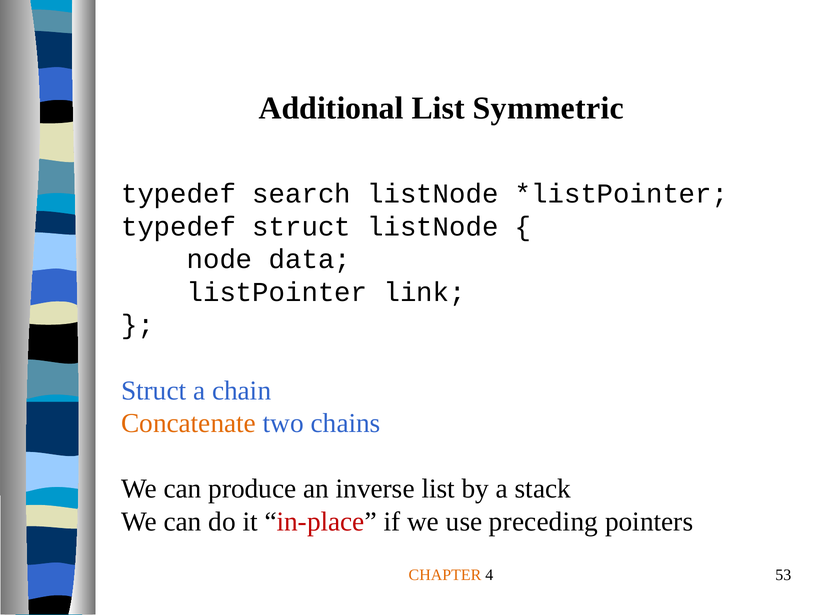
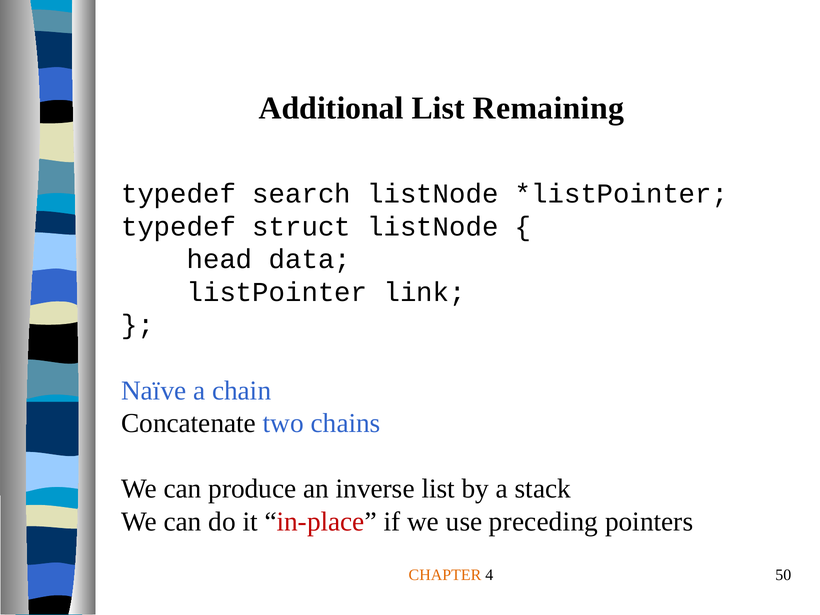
Symmetric: Symmetric -> Remaining (548, 108)
node: node -> head (220, 259)
Struct: Struct -> Naïve (154, 390)
Concatenate colour: orange -> black (189, 423)
53: 53 -> 50 (783, 575)
